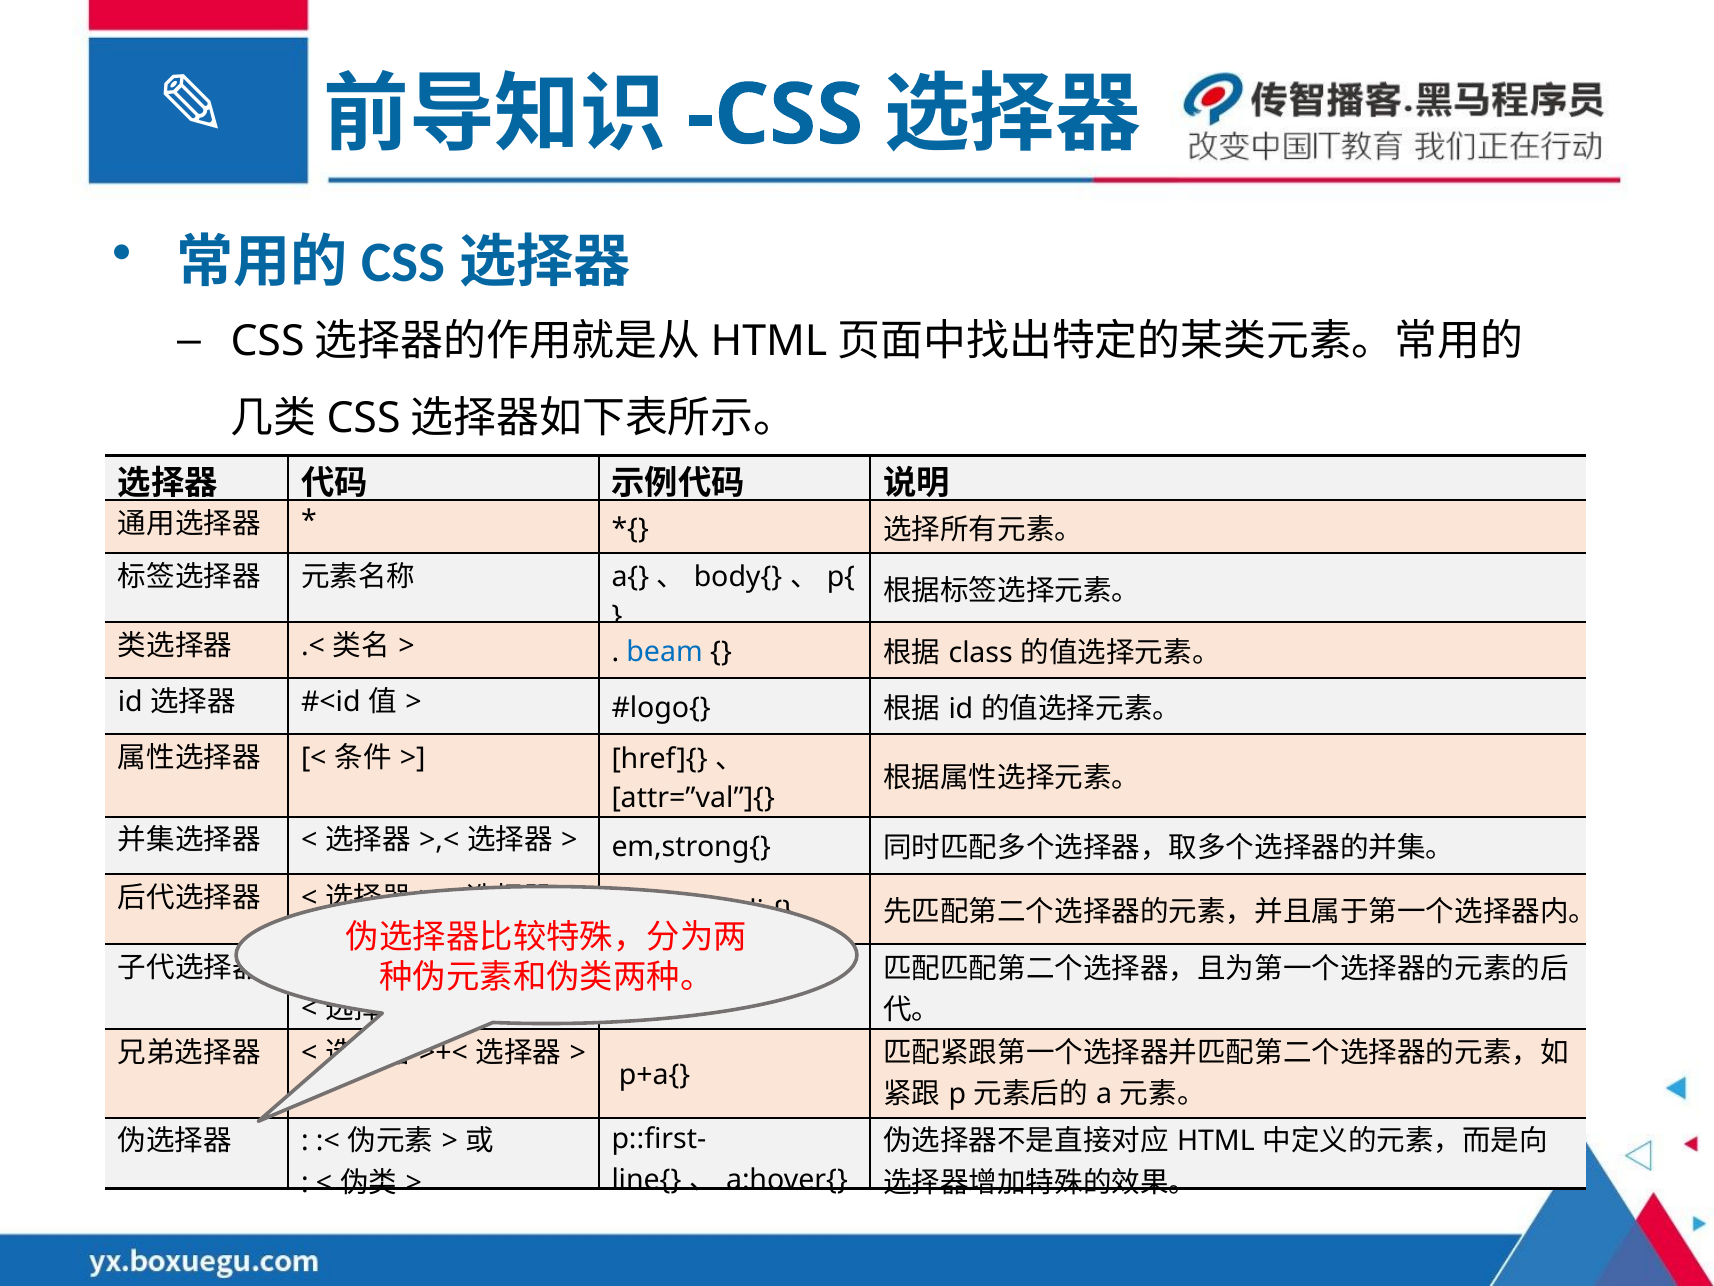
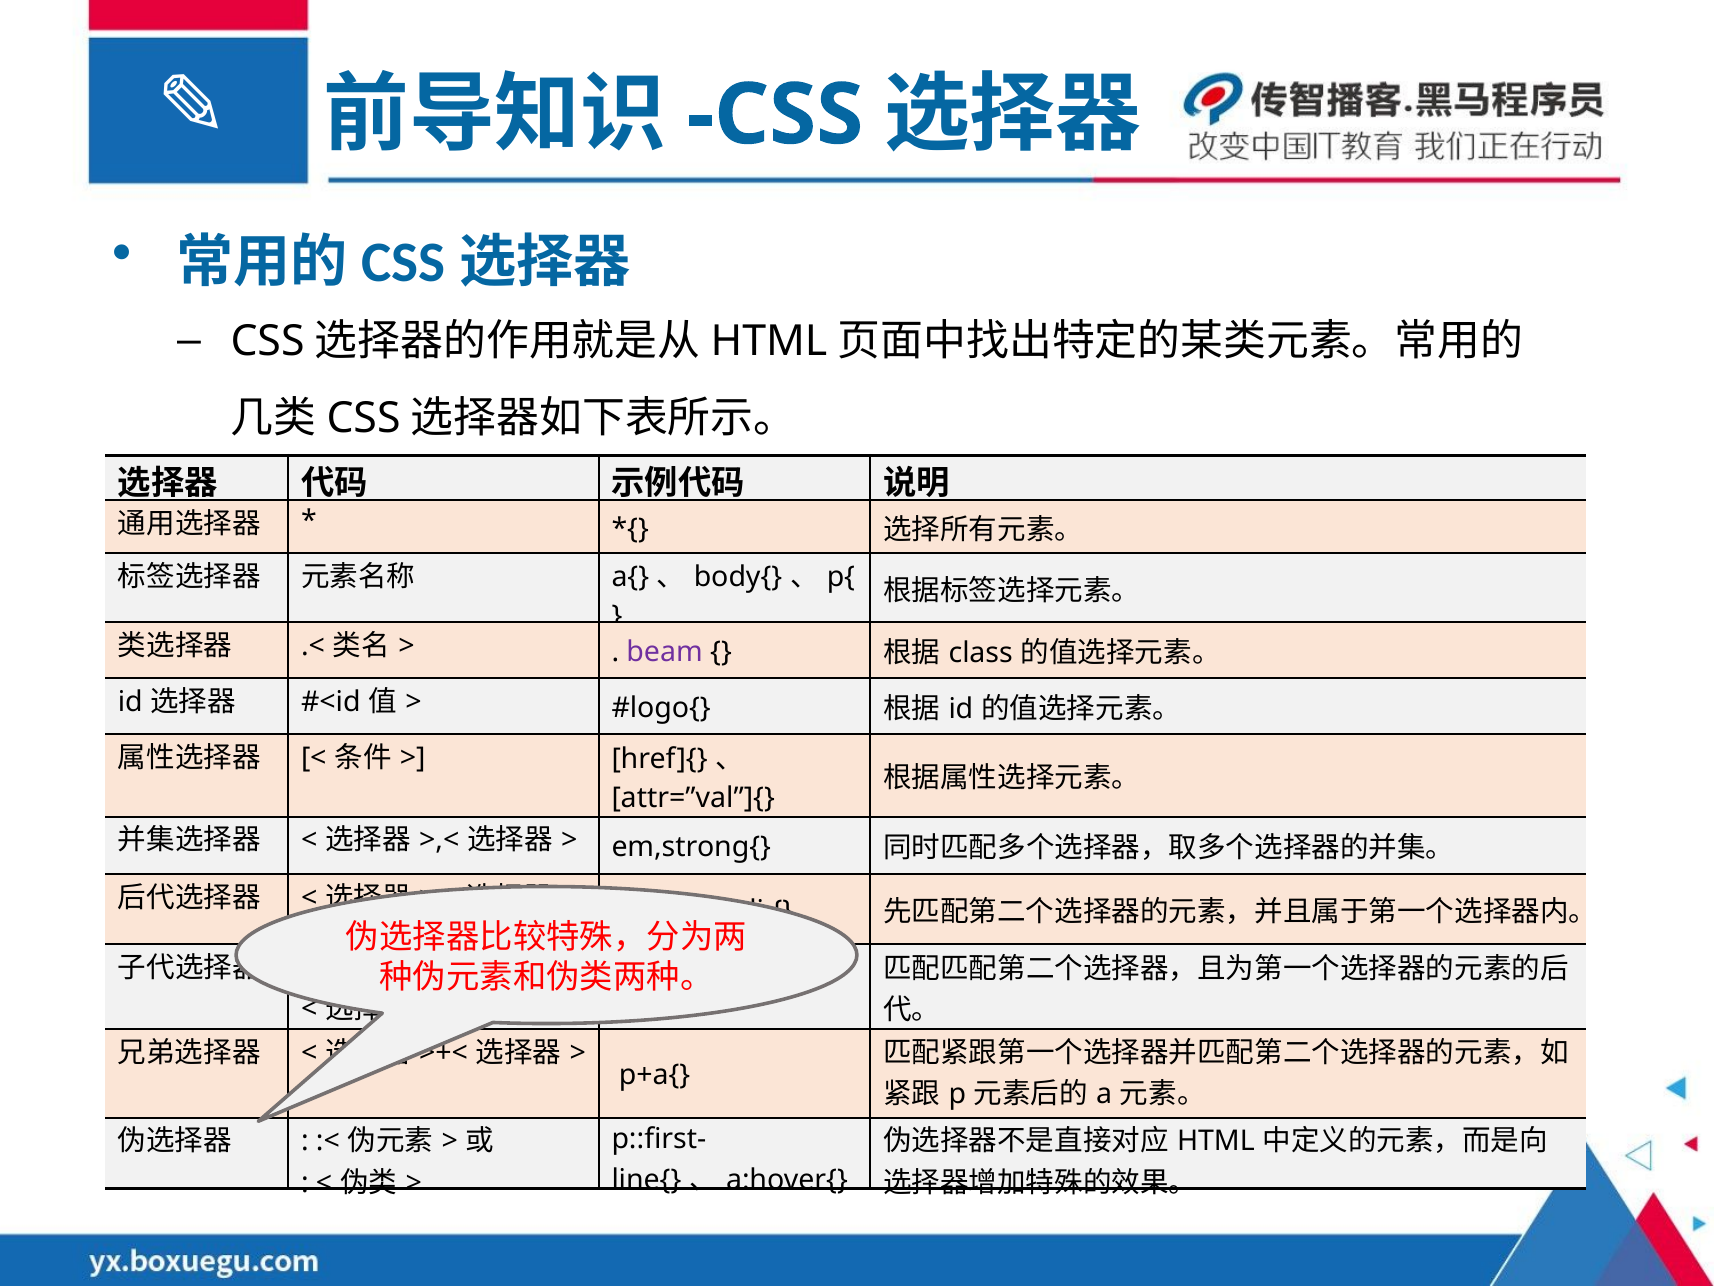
beam colour: blue -> purple (665, 651)
